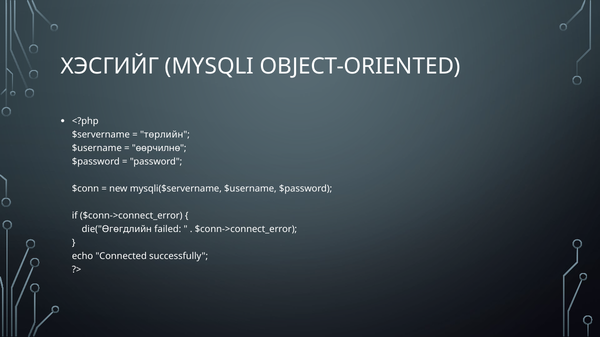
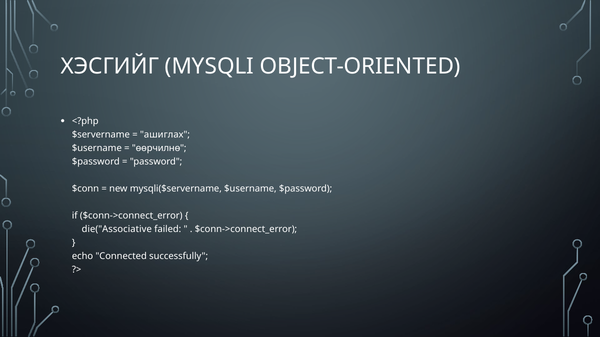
төрлийн: төрлийн -> ашиглах (165, 135)
die("Өгөгдлийн: die("Өгөгдлийн -> die("Associative (117, 229)
